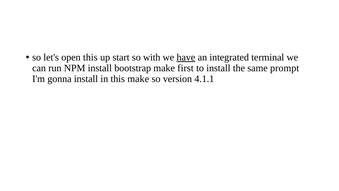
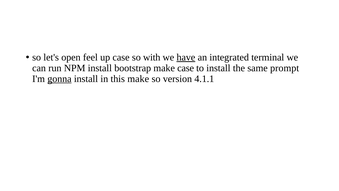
open this: this -> feel (90, 57)
up start: start -> case (121, 57)
make first: first -> case (186, 68)
gonna underline: none -> present (59, 79)
